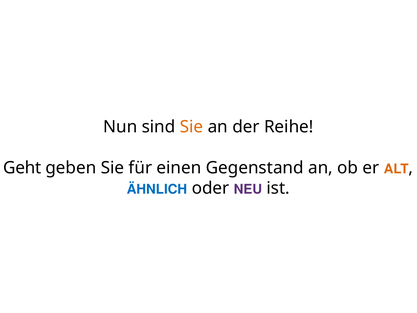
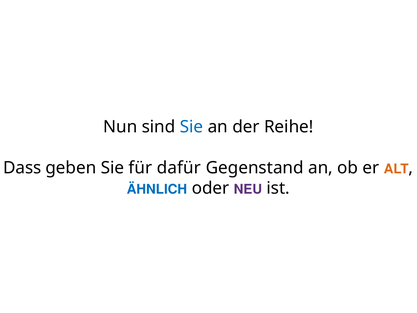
Sie colour: orange -> blue (192, 127)
Geht: Geht -> Dass (22, 168)
einen: einen -> dafür (179, 168)
